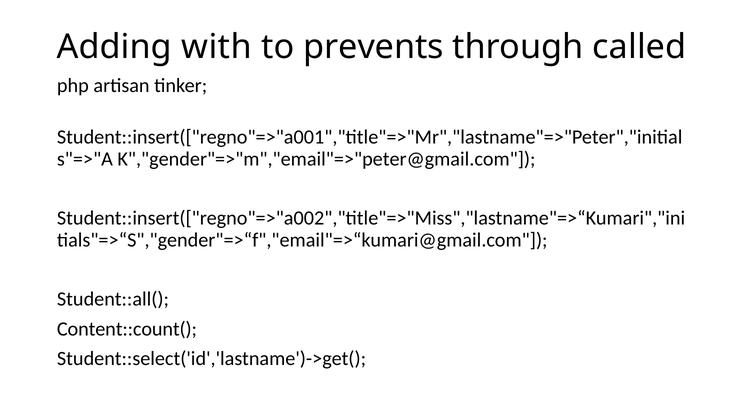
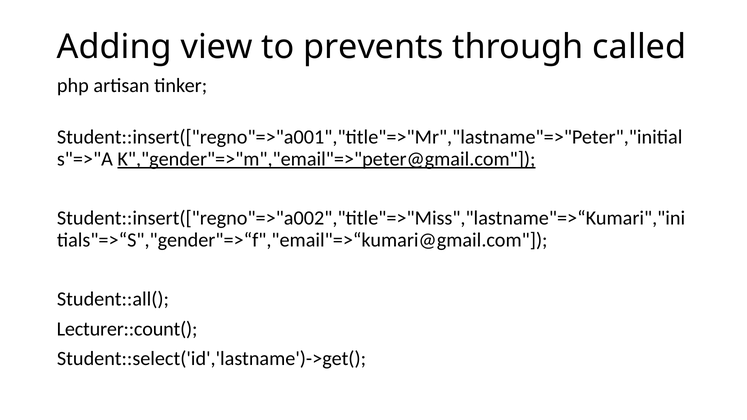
with: with -> view (217, 47)
K","gender"=>"m","email"=>"peter@gmail.com underline: none -> present (326, 159)
Content::count(: Content::count( -> Lecturer::count( (127, 329)
